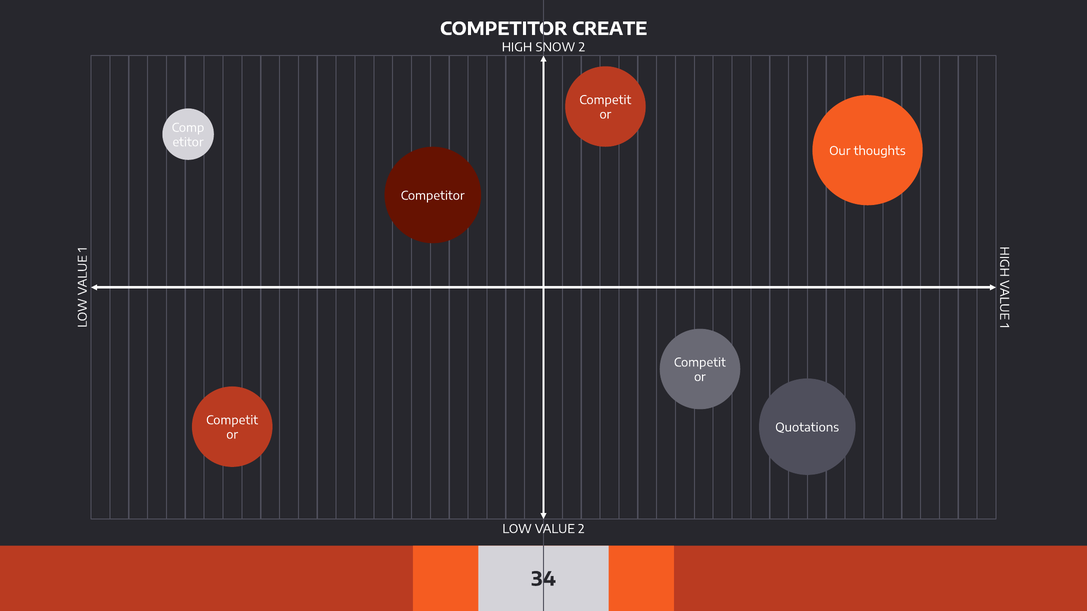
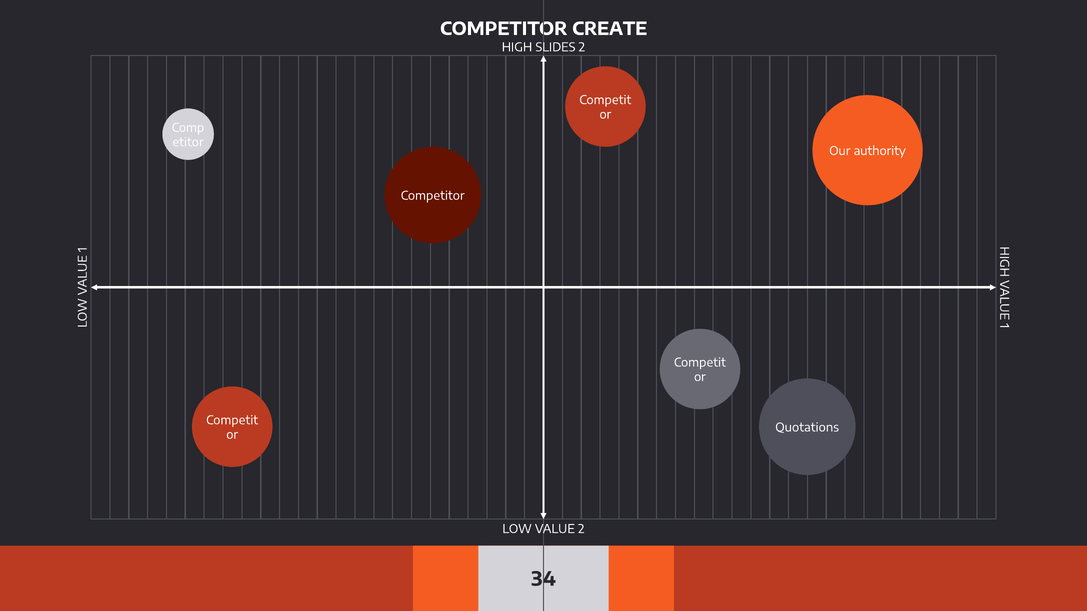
SNOW: SNOW -> SLIDES (555, 47)
thoughts: thoughts -> authority (880, 151)
